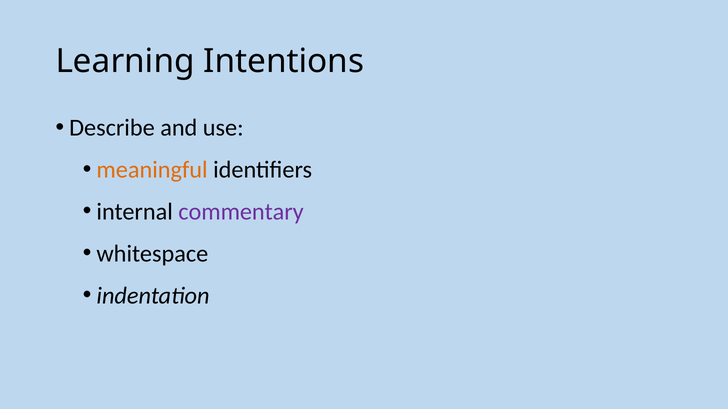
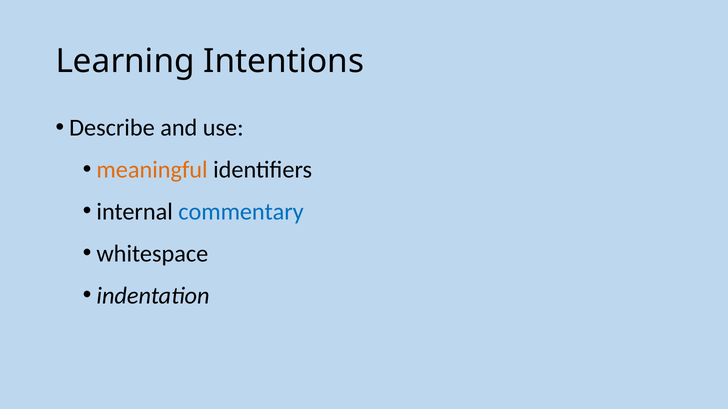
commentary colour: purple -> blue (241, 212)
